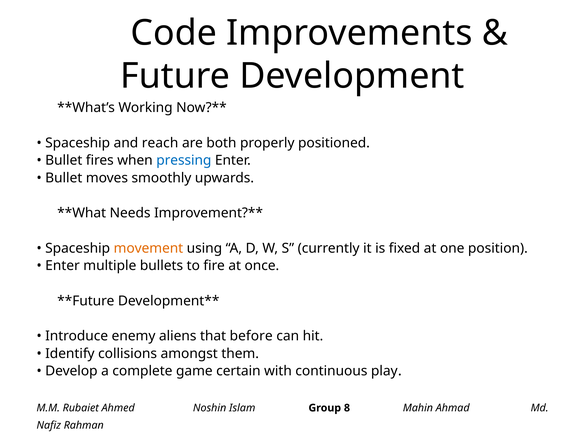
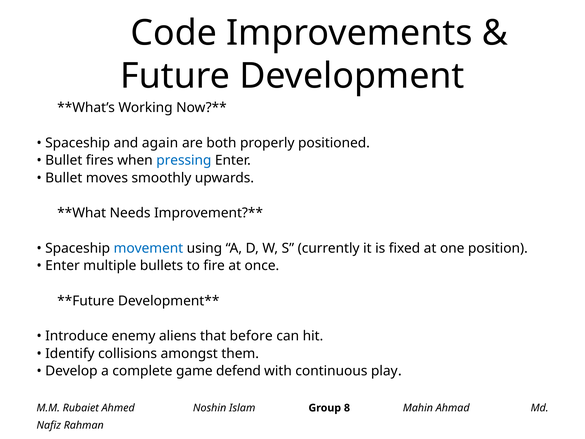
reach: reach -> again (160, 143)
movement colour: orange -> blue (148, 248)
certain: certain -> defend (238, 371)
